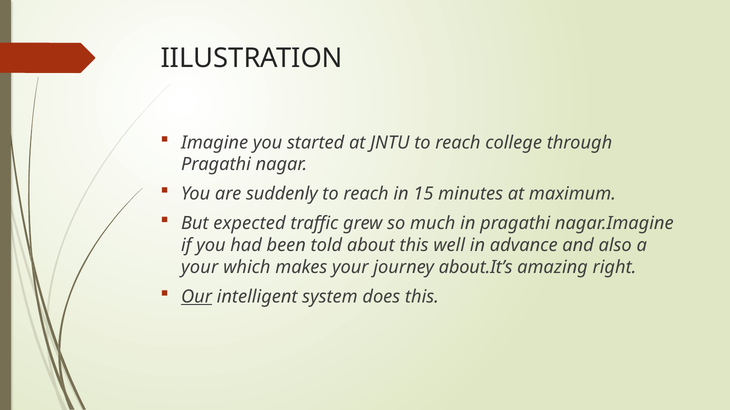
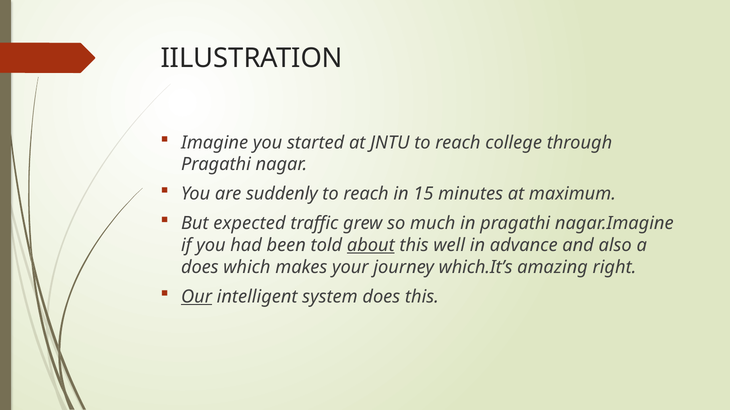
about underline: none -> present (371, 246)
your: your -> does (200, 267)
about.It’s: about.It’s -> which.It’s (476, 267)
